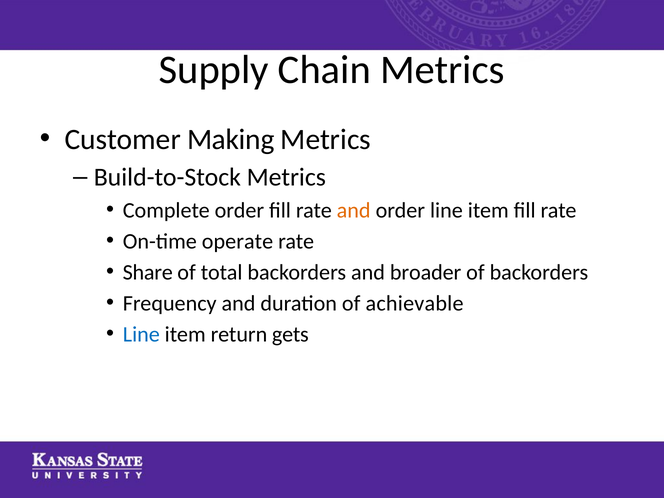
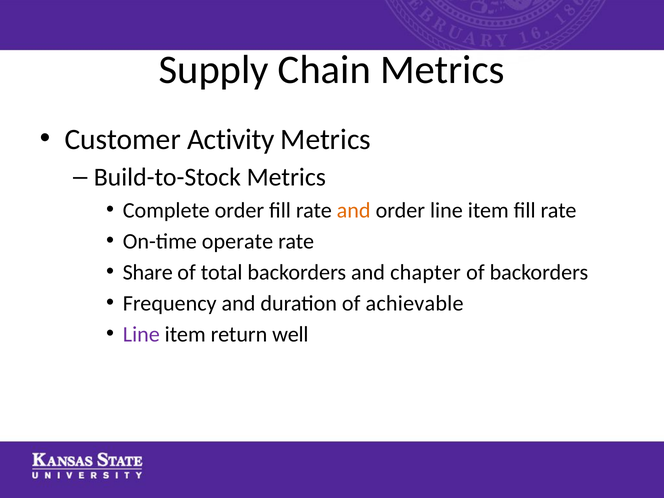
Making: Making -> Activity (231, 139)
broader: broader -> chapter (425, 272)
Line colour: blue -> purple (141, 334)
gets: gets -> well (290, 334)
